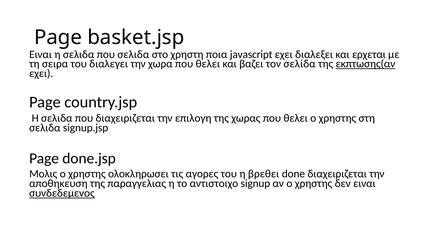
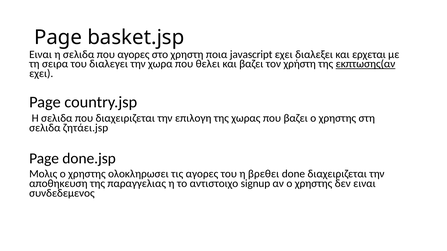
που σελιδα: σελιδα -> αγορες (133, 54)
σελίδα: σελίδα -> χρήστη (300, 64)
χωρας που θελει: θελει -> βαζει (296, 118)
signup.jsp: signup.jsp -> ζητάει.jsp (86, 128)
συνδεδεμενος underline: present -> none (62, 193)
